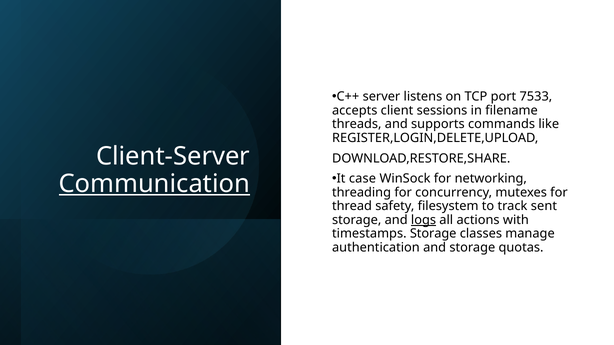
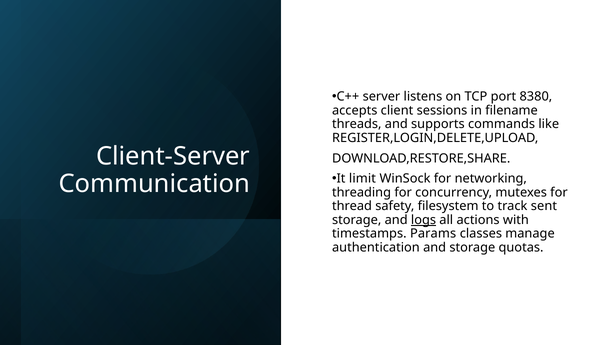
7533: 7533 -> 8380 (536, 97)
case: case -> limit (362, 179)
Communication underline: present -> none (154, 184)
timestamps Storage: Storage -> Params (433, 234)
